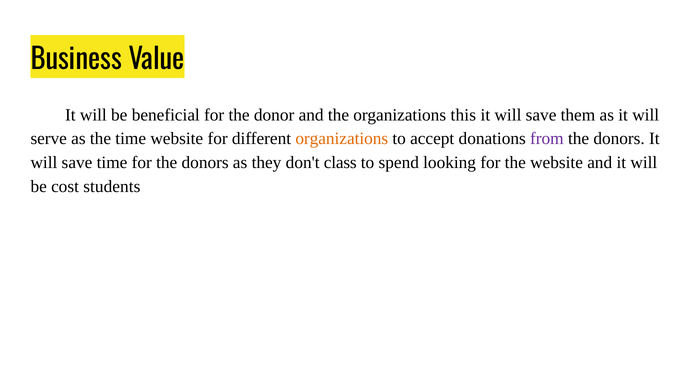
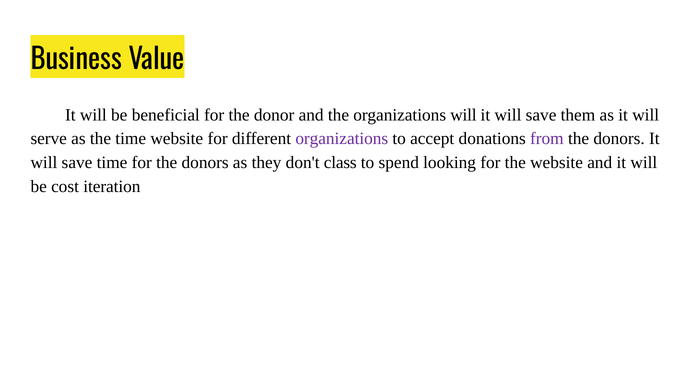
organizations this: this -> will (463, 115)
organizations colour: orange -> purple (342, 139)
students: students -> iteration (112, 187)
